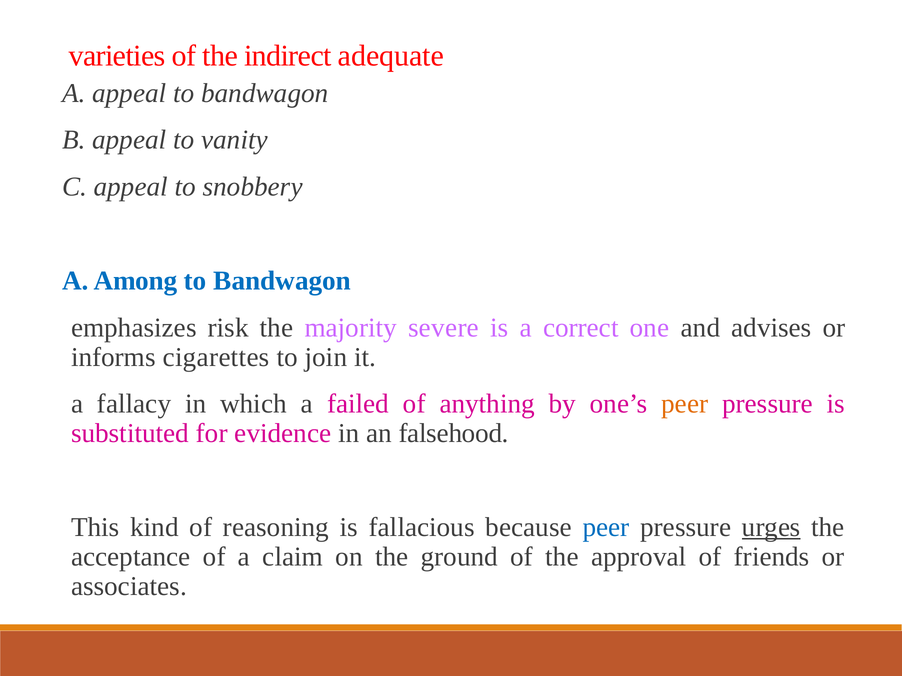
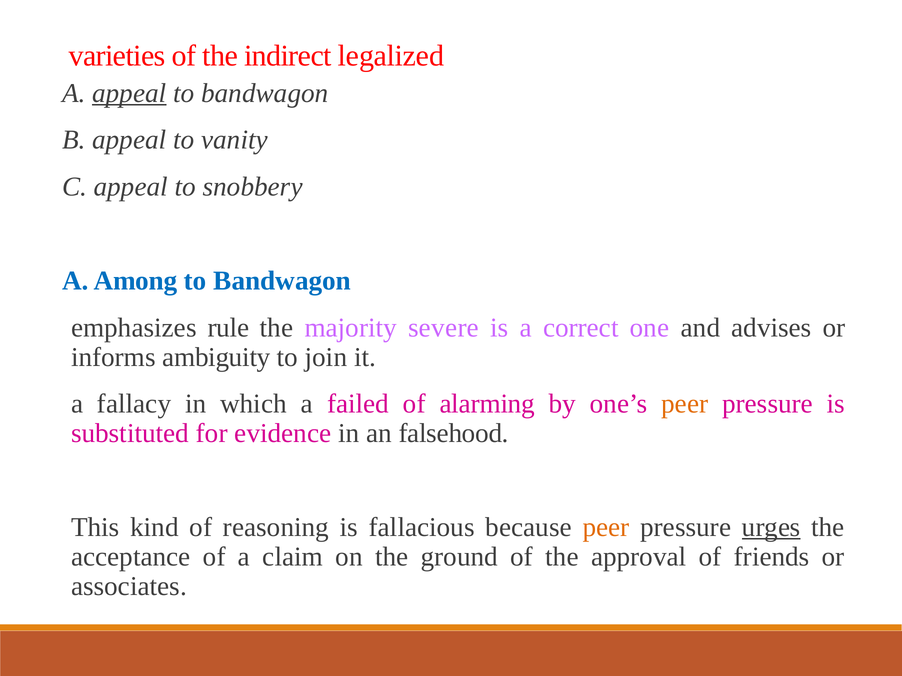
adequate: adequate -> legalized (391, 56)
appeal underline: none -> present (129, 93)
risk: risk -> rule (228, 328)
cigarettes: cigarettes -> ambiguity (216, 357)
anything: anything -> alarming (487, 404)
peer colour: blue -> orange (606, 528)
